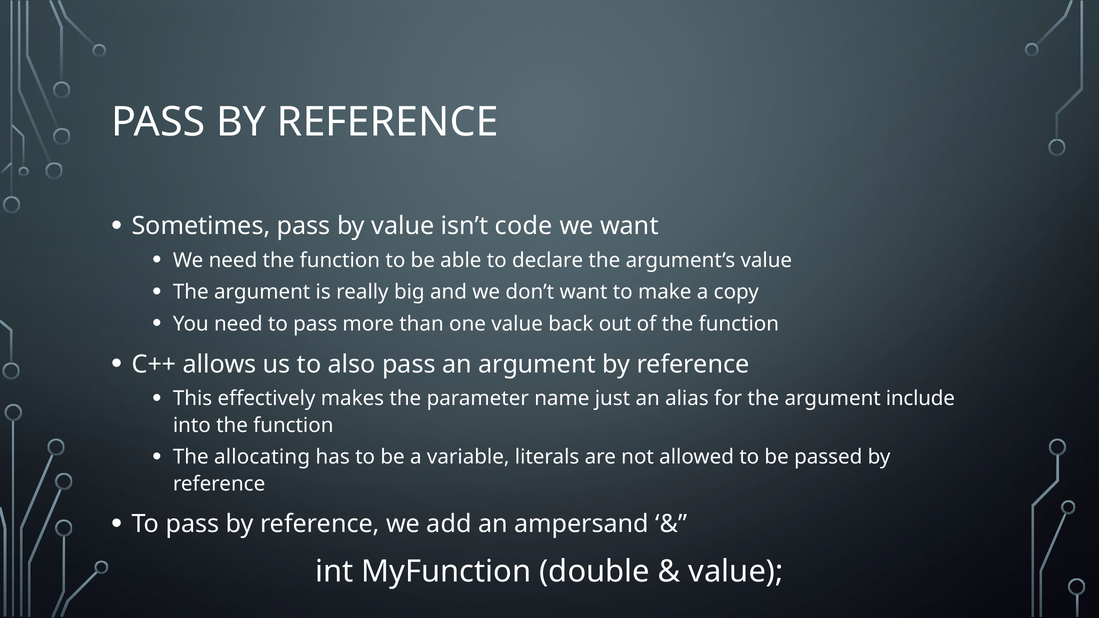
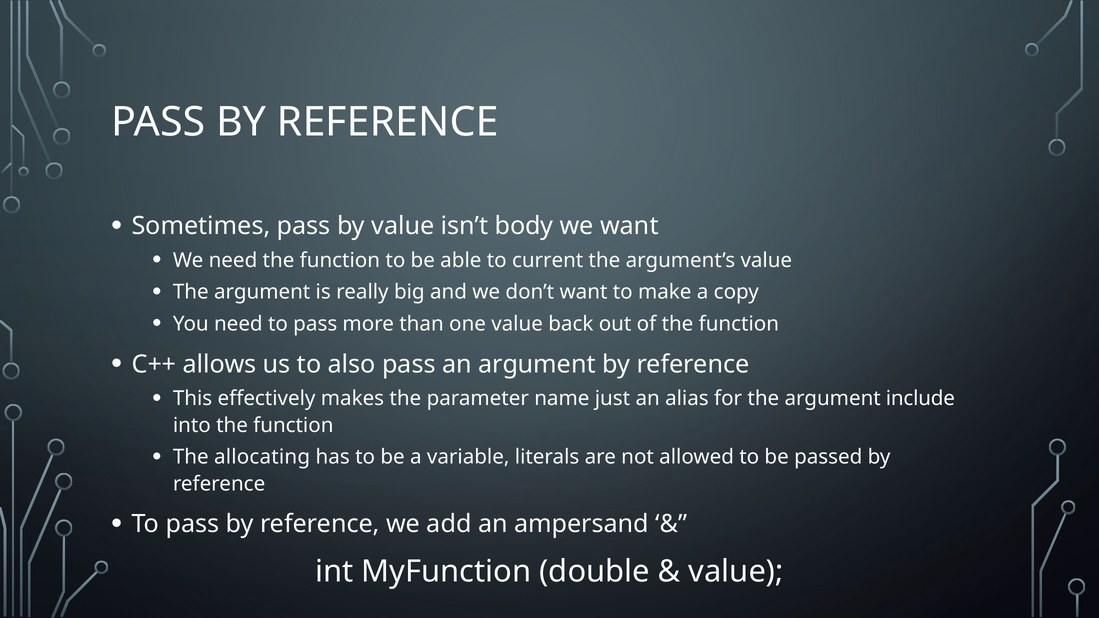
code: code -> body (524, 226)
declare: declare -> current (548, 260)
